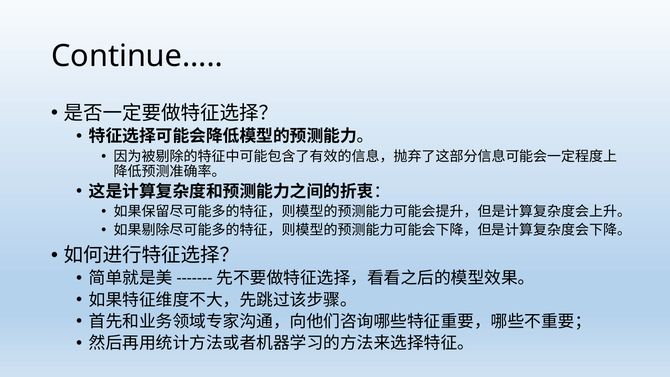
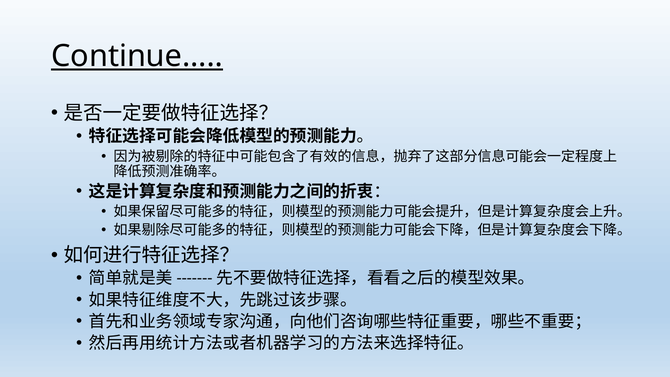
Continue… underline: none -> present (137, 56)
